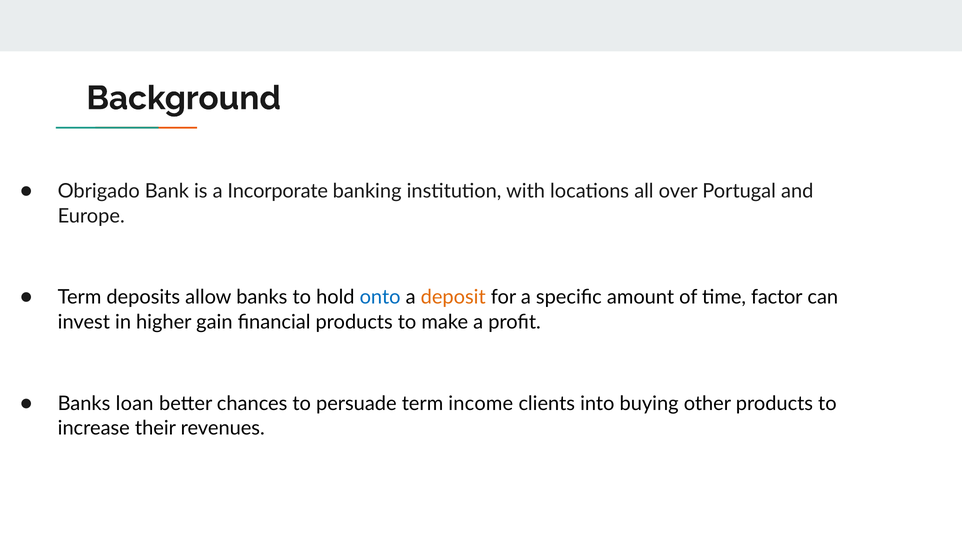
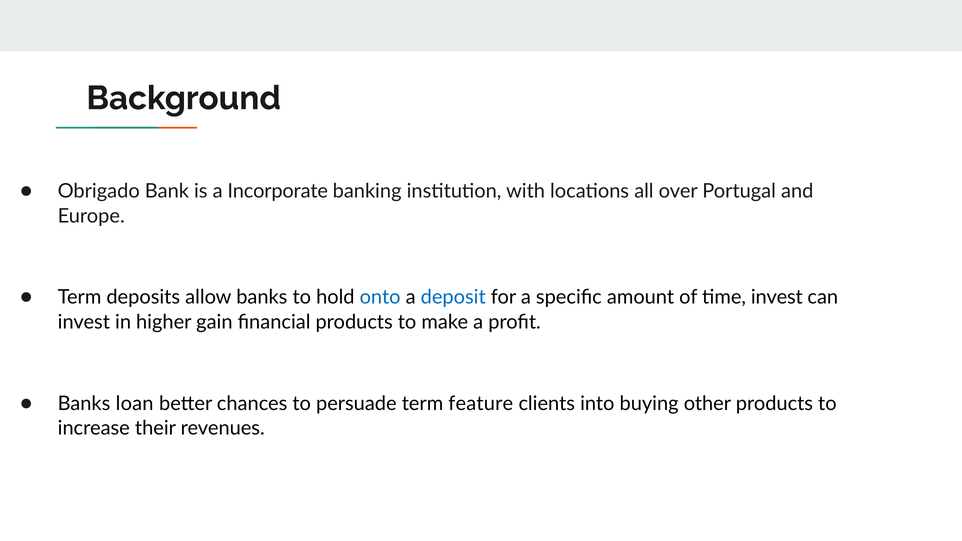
deposit colour: orange -> blue (453, 297)
time factor: factor -> invest (777, 297)
income: income -> feature (481, 404)
